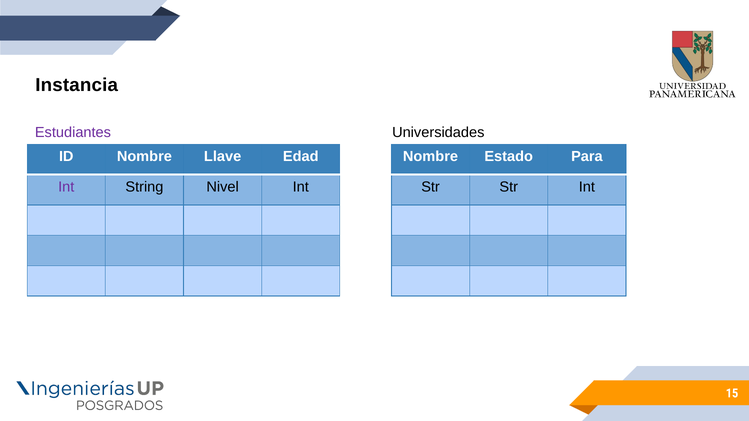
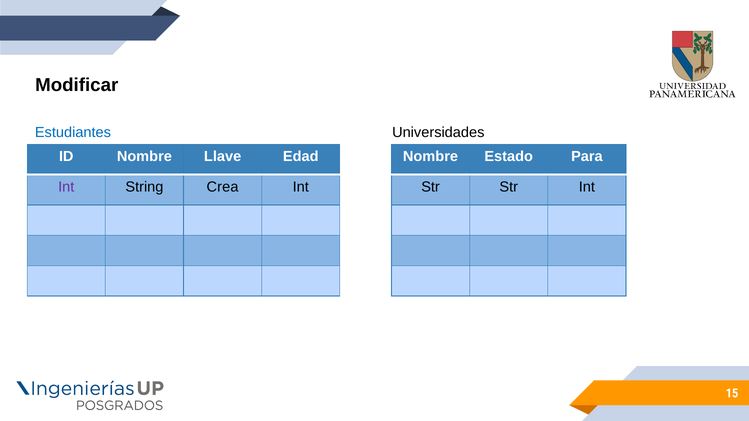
Instancia: Instancia -> Modificar (77, 85)
Estudiantes colour: purple -> blue (73, 133)
Nivel: Nivel -> Crea (223, 187)
